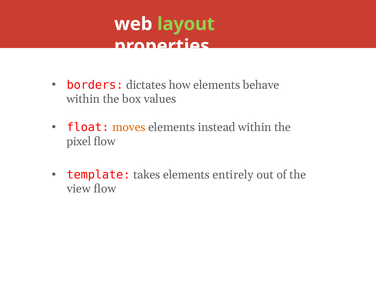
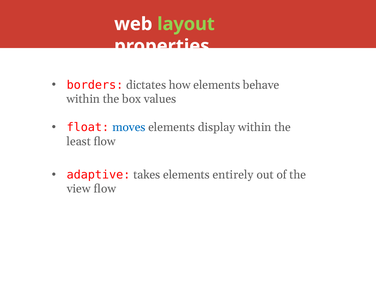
moves colour: orange -> blue (129, 127)
instead: instead -> display (217, 127)
pixel: pixel -> least (79, 141)
template: template -> adaptive (98, 175)
